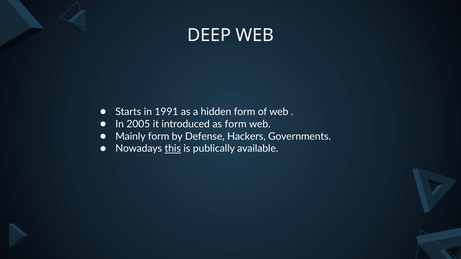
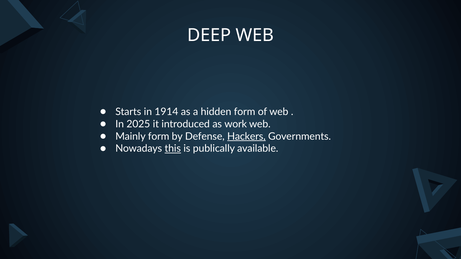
1991: 1991 -> 1914 (166, 112)
2005: 2005 -> 2025 (138, 124)
as form: form -> work (236, 124)
Hackers underline: none -> present (246, 137)
